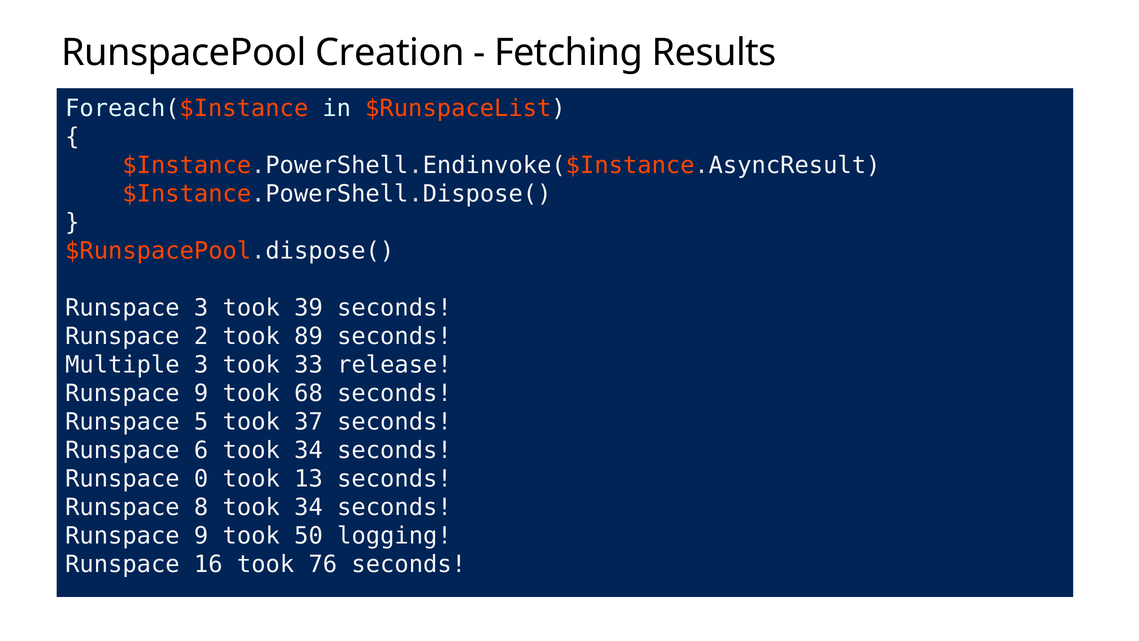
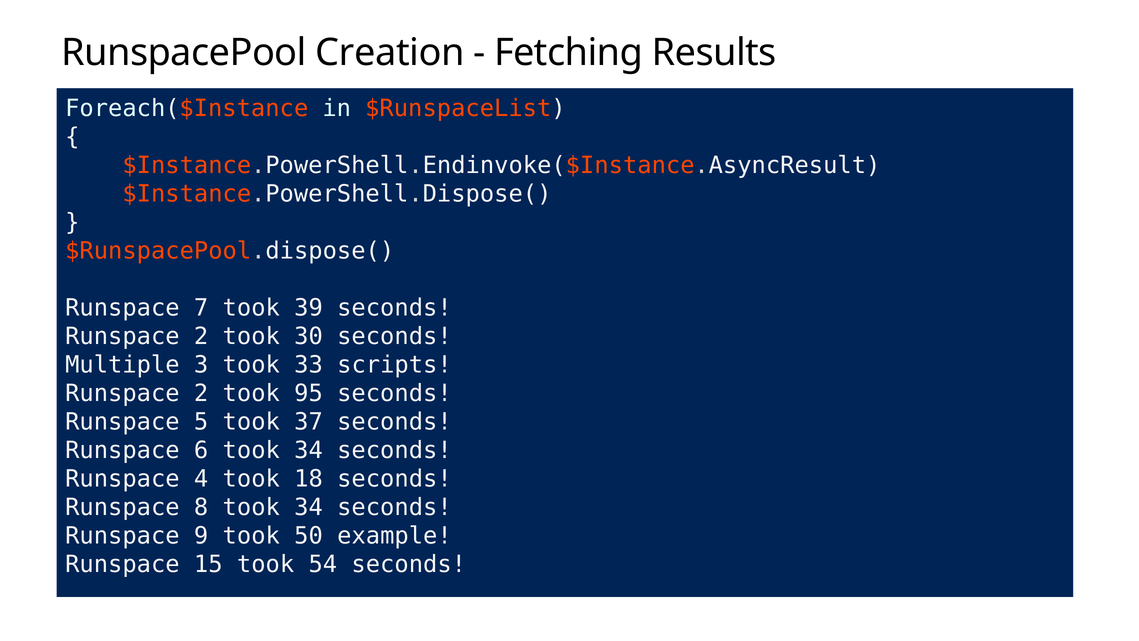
Runspace 3: 3 -> 7 (201, 308)
89: 89 -> 30 (309, 336)
release: release -> scripts (394, 365)
9: 9 -> 2 (201, 393)
68: 68 -> 95 (309, 393)
0: 0 -> 4 (201, 479)
13: 13 -> 18 (309, 479)
logging: logging -> example (394, 536)
16: 16 -> 15 (208, 564)
76: 76 -> 54 (323, 564)
